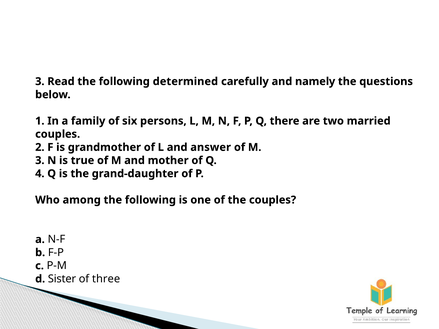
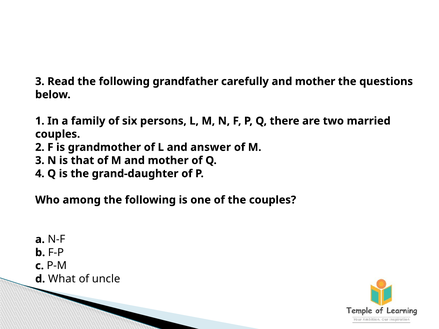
determined: determined -> grandfather (185, 82)
carefully and namely: namely -> mother (315, 82)
true: true -> that (82, 161)
Sister: Sister -> What (62, 279)
three: three -> uncle (106, 279)
